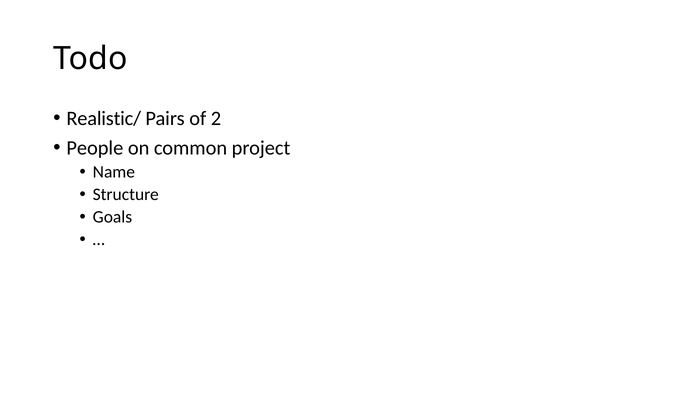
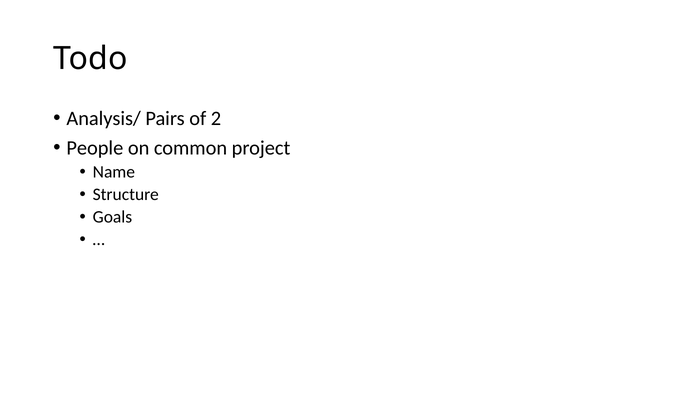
Realistic/: Realistic/ -> Analysis/ (104, 118)
